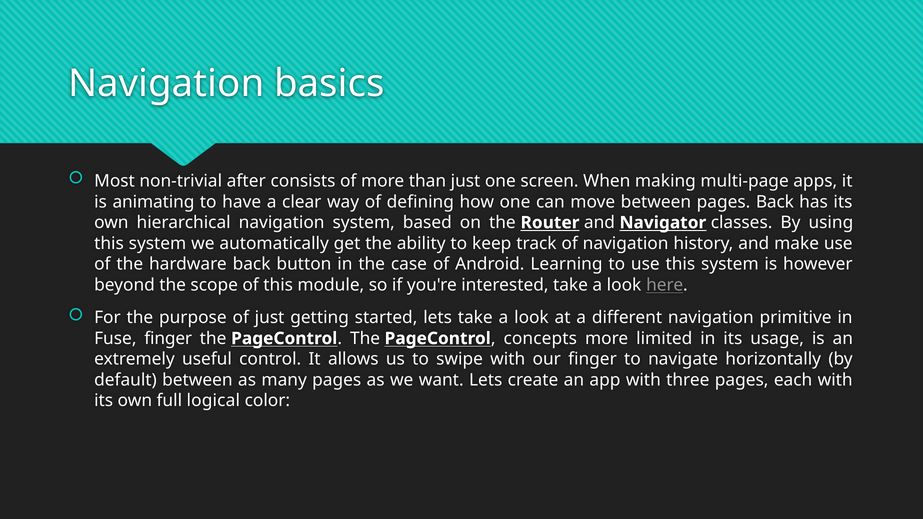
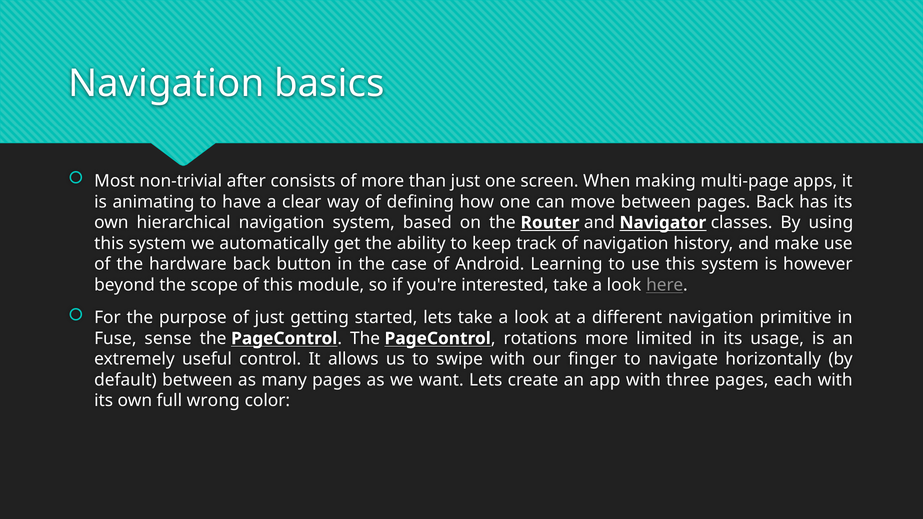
Fuse finger: finger -> sense (168, 339)
concepts: concepts -> rotations (540, 339)
logical: logical -> wrong (213, 401)
